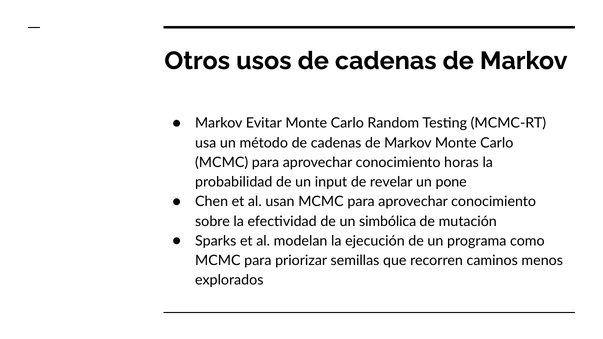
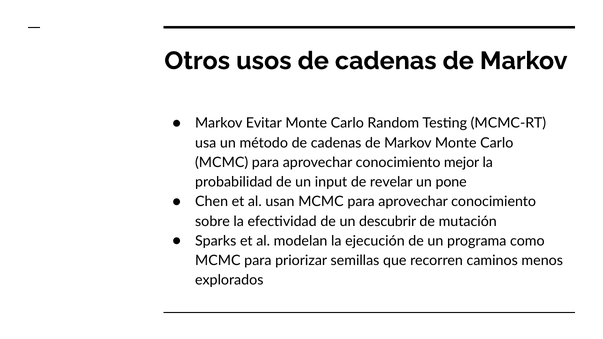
horas: horas -> mejor (462, 163)
simbólica: simbólica -> descubrir (388, 222)
